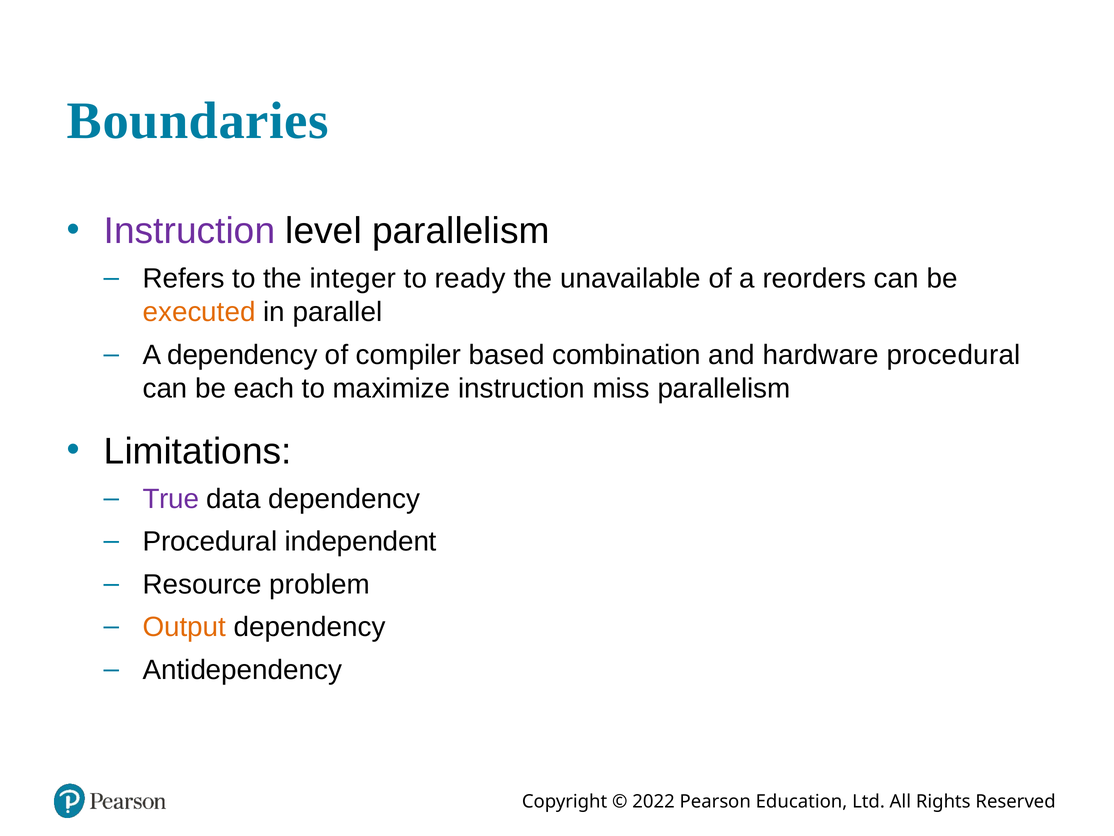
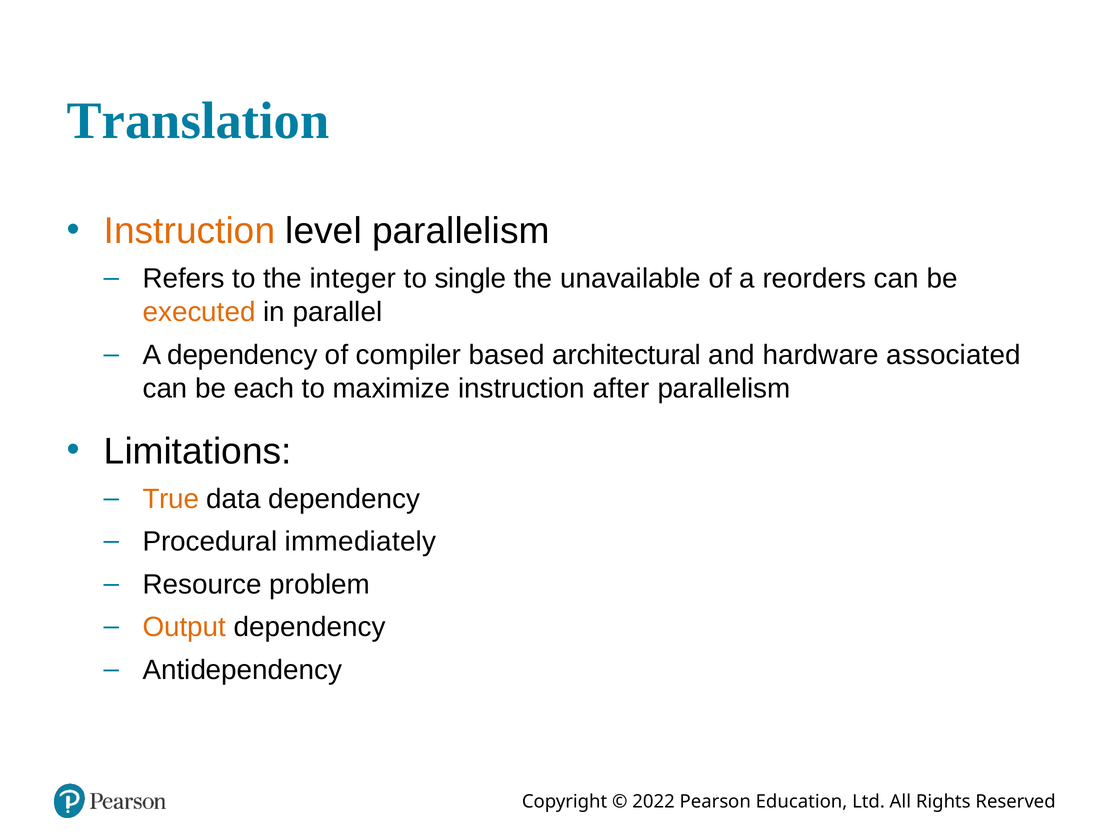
Boundaries: Boundaries -> Translation (198, 121)
Instruction colour: purple -> orange (190, 231)
ready: ready -> single (471, 279)
combination: combination -> architectural (627, 355)
hardware procedural: procedural -> associated (954, 355)
miss: miss -> after (621, 388)
True colour: purple -> orange (171, 499)
independent: independent -> immediately (361, 541)
